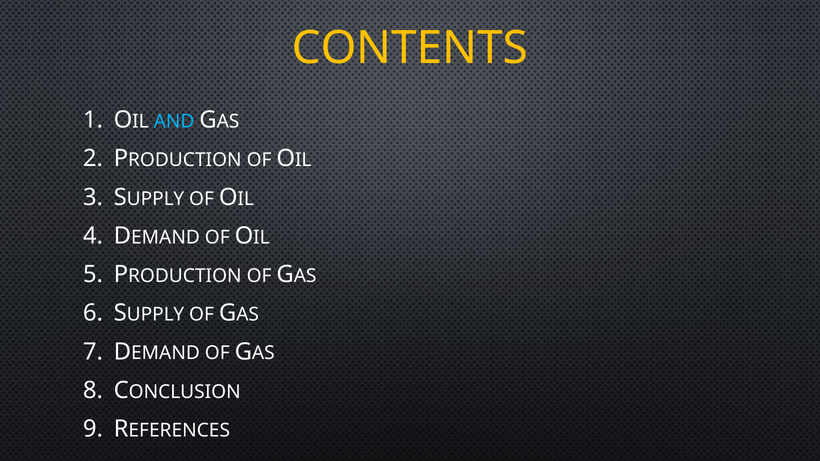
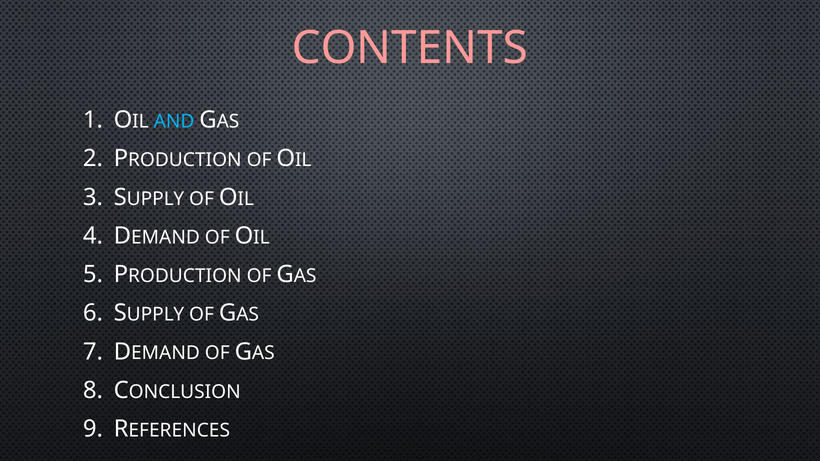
CONTENTS colour: yellow -> pink (410, 48)
